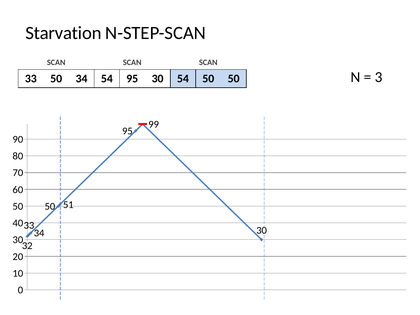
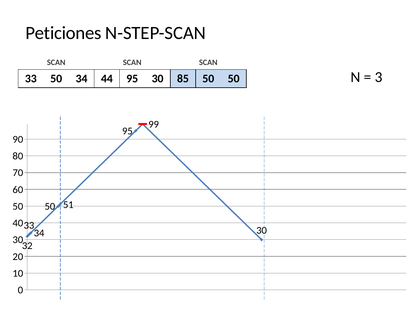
Starvation: Starvation -> Peticiones (63, 33)
34 54: 54 -> 44 (107, 79)
30 54: 54 -> 85 (183, 79)
